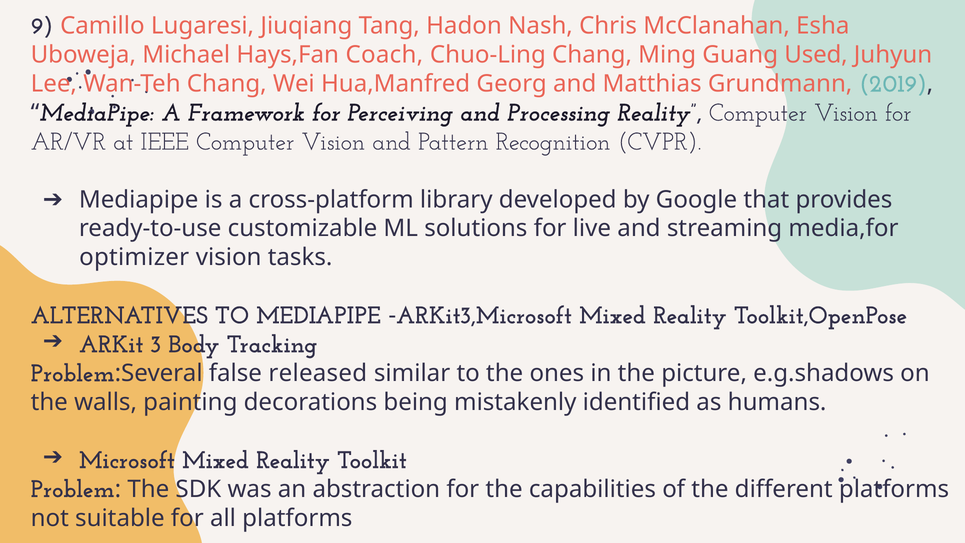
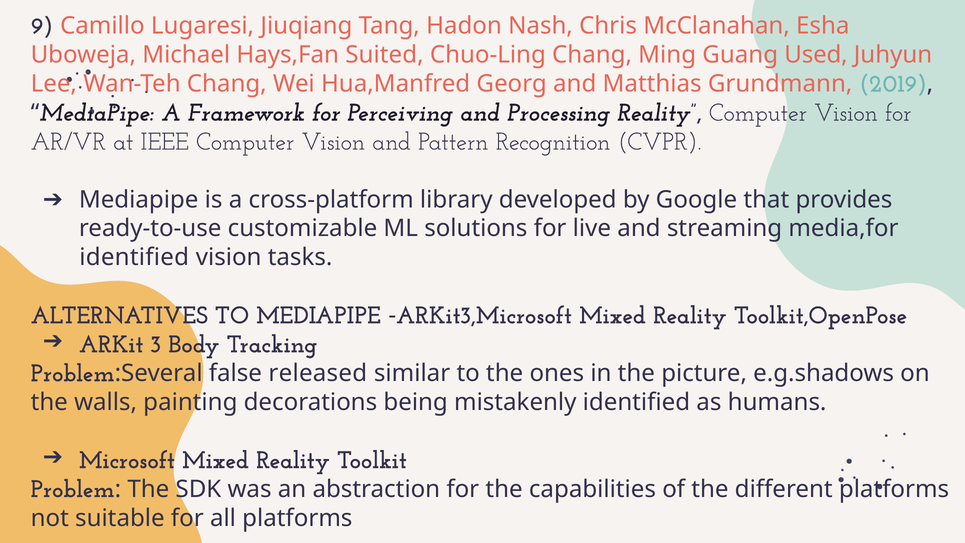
Coach: Coach -> Suited (384, 55)
optimizer: optimizer -> identified (134, 257)
